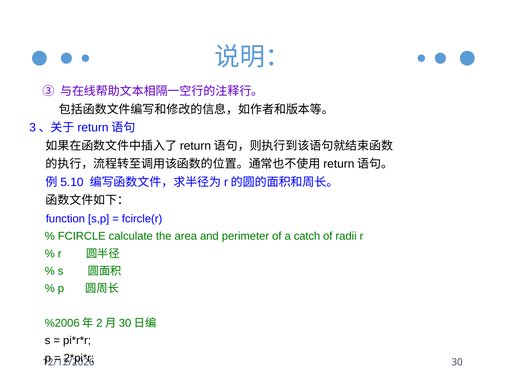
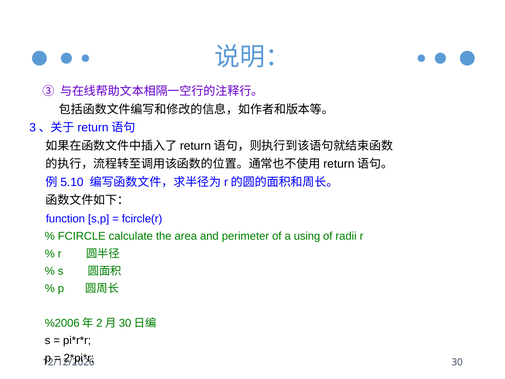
catch: catch -> using (307, 236)
